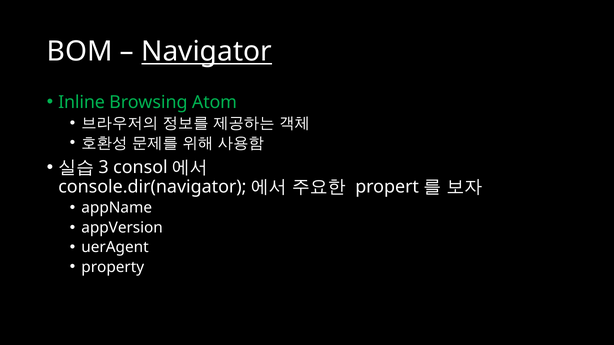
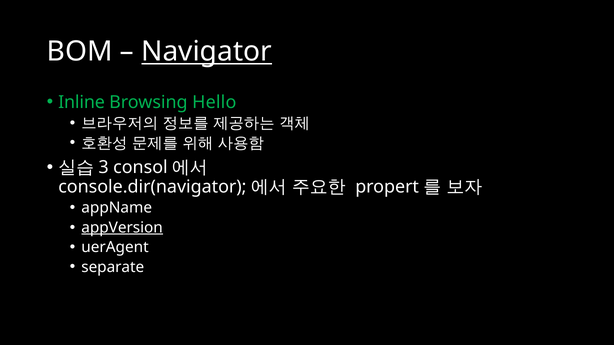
Atom: Atom -> Hello (214, 102)
appVersion underline: none -> present (122, 228)
property: property -> separate (113, 267)
